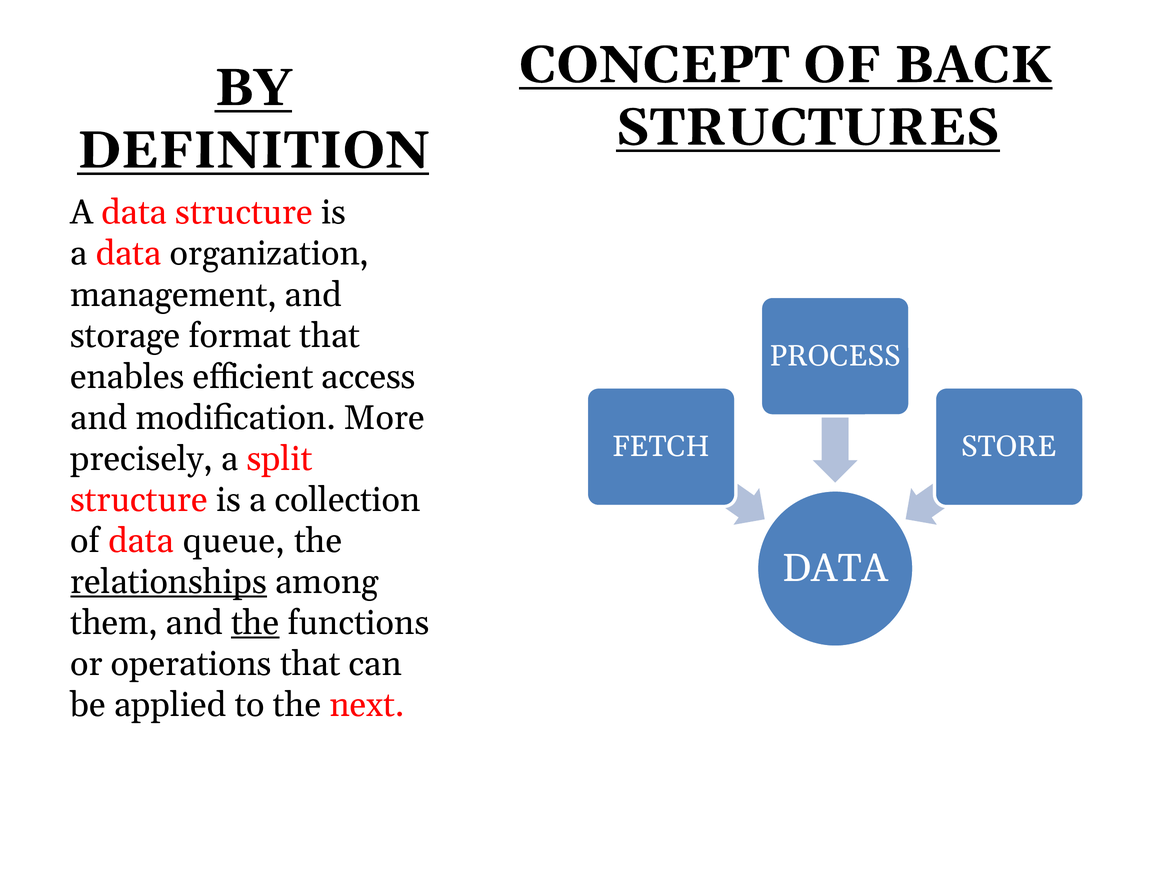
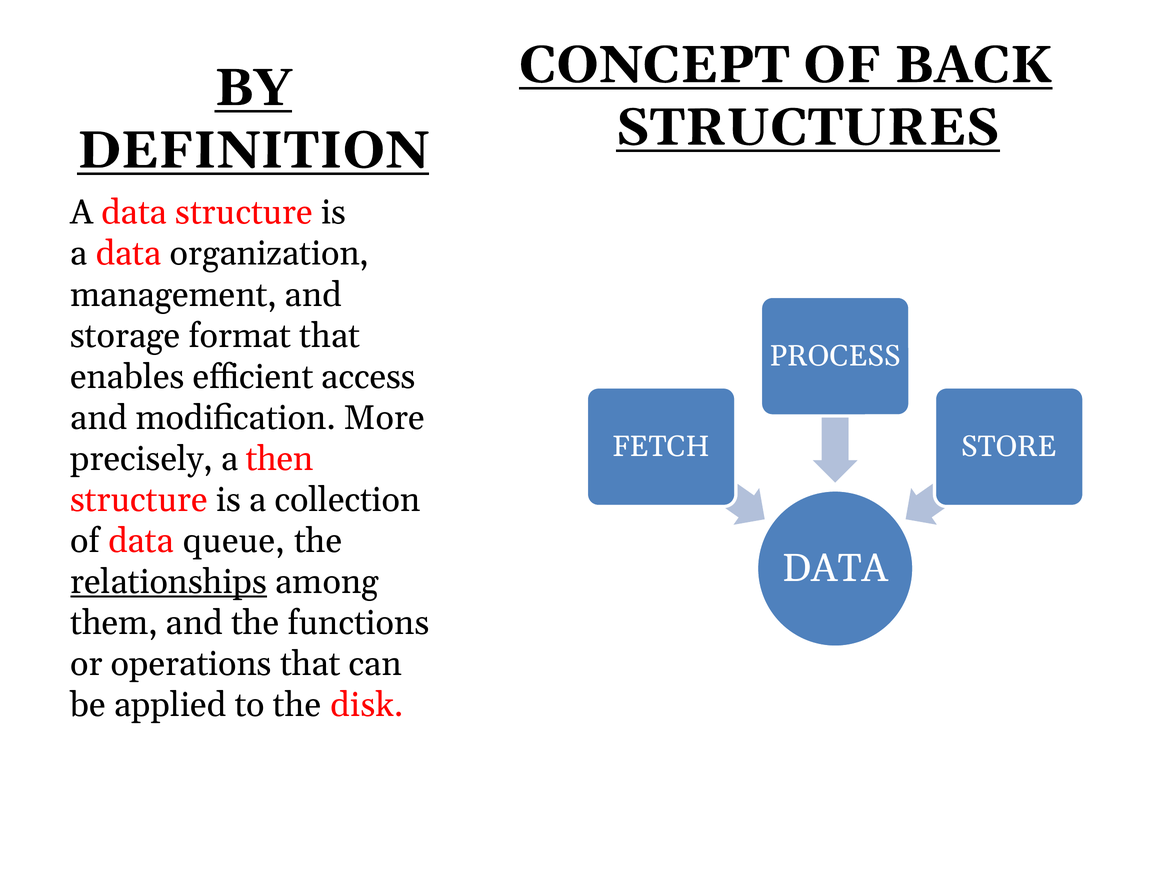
split: split -> then (280, 459)
the underline: present -> none (255, 623)
next: next -> disk (367, 705)
